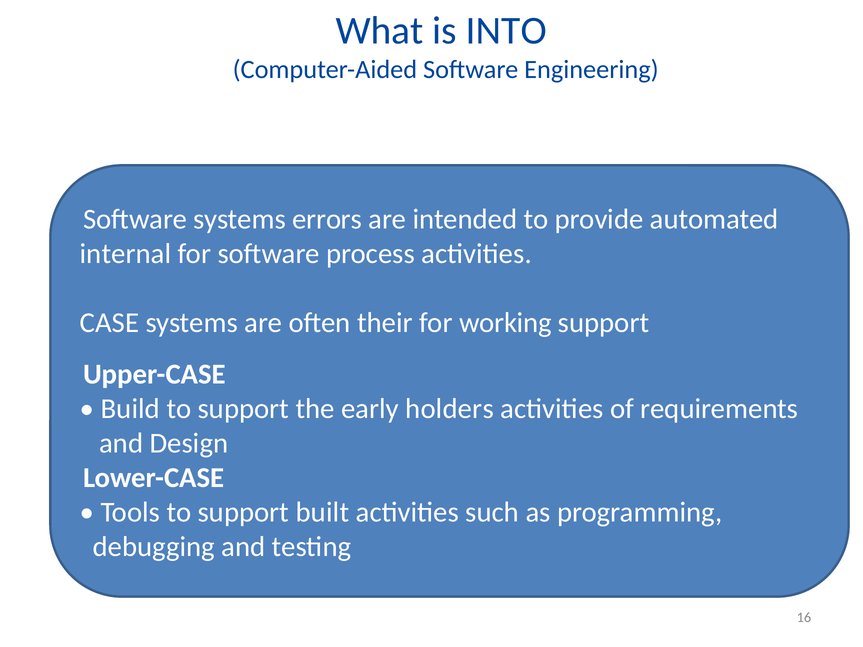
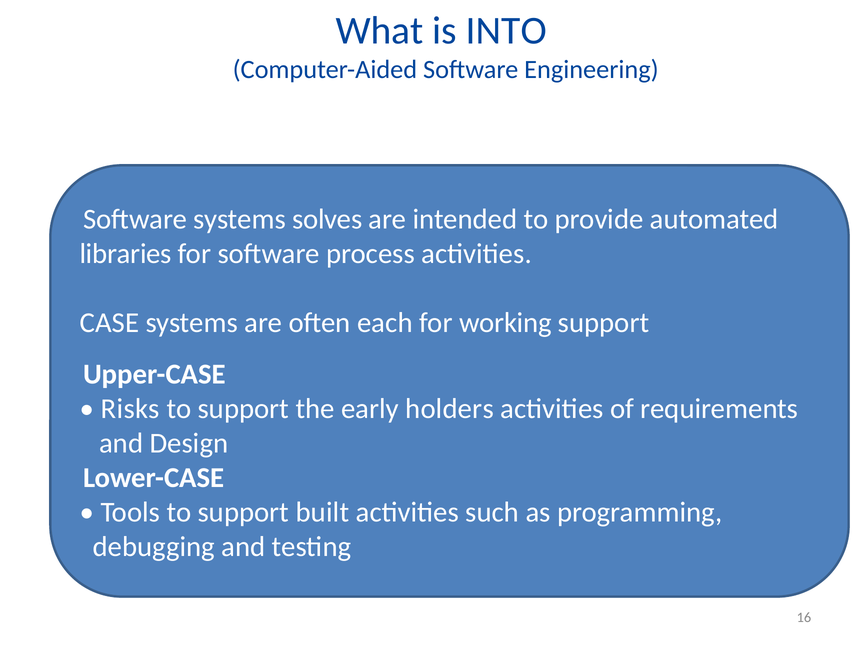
errors: errors -> solves (327, 219)
internal: internal -> libraries (126, 254)
their: their -> each (385, 323)
Build: Build -> Risks (130, 409)
